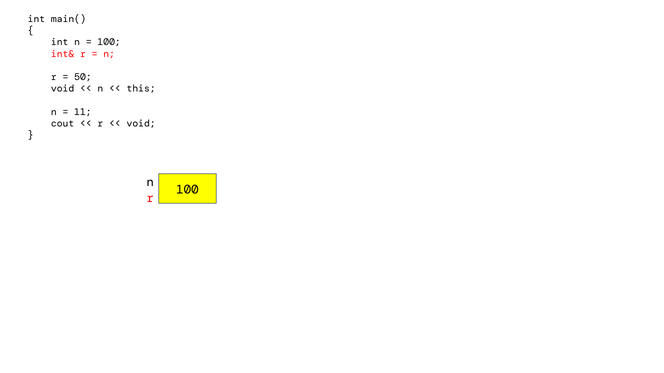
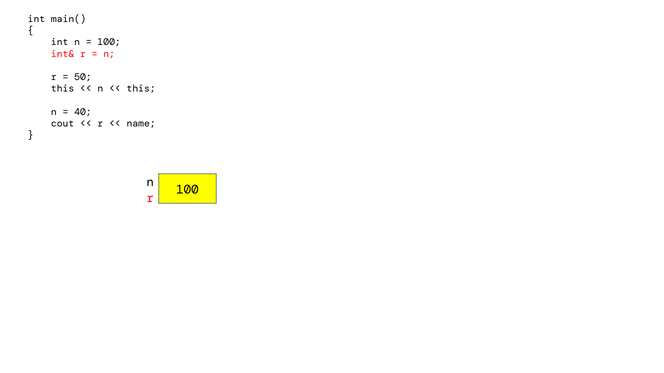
void: void -> this (63, 89)
11: 11 -> 40 (83, 112)
void: void -> name (141, 124)
